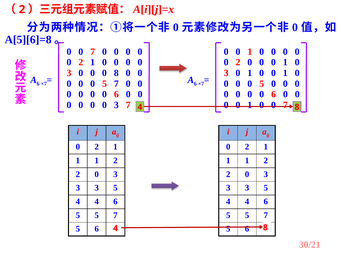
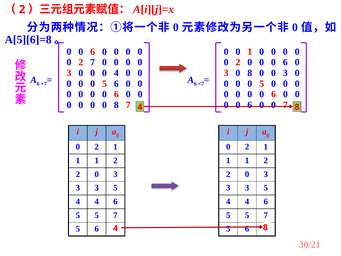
7: 7 -> 6 (93, 52)
1: 1 -> 7 (93, 62)
1: 1 -> 6 (285, 62)
0 8: 8 -> 4 (116, 73)
3 0 1: 1 -> 8 (250, 73)
1: 1 -> 3 (285, 73)
0 5 7: 7 -> 6 (116, 84)
3: 3 -> 8 (116, 105)
1: 1 -> 6 (250, 105)
